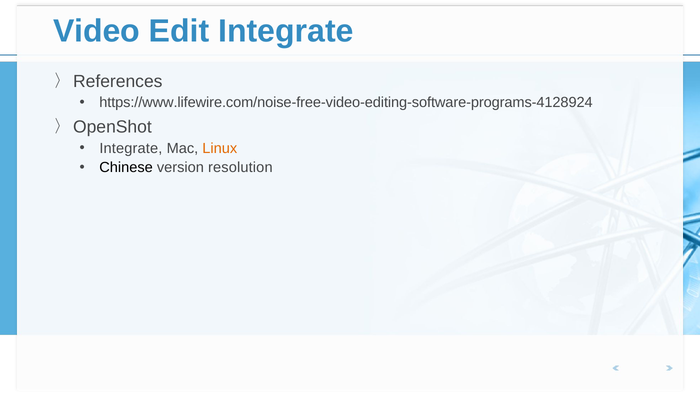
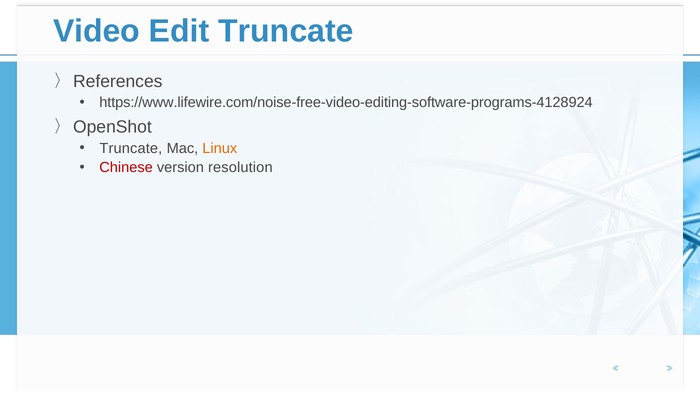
Edit Integrate: Integrate -> Truncate (286, 31)
Integrate: Integrate -> Truncate (131, 148)
Chinese colour: black -> red (126, 167)
